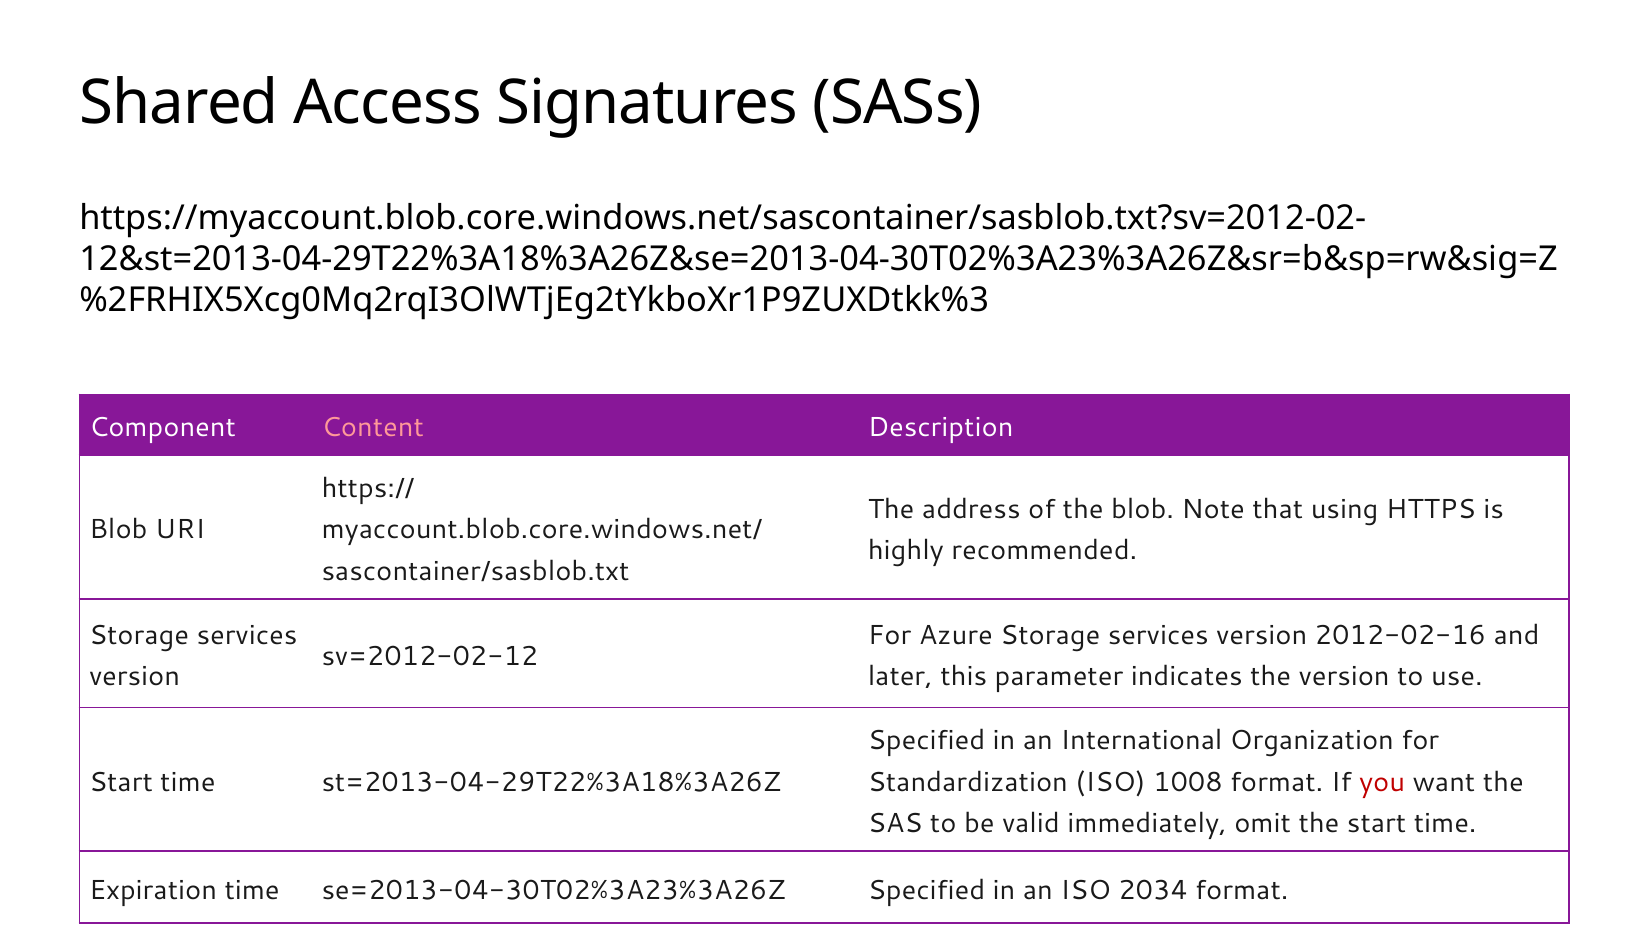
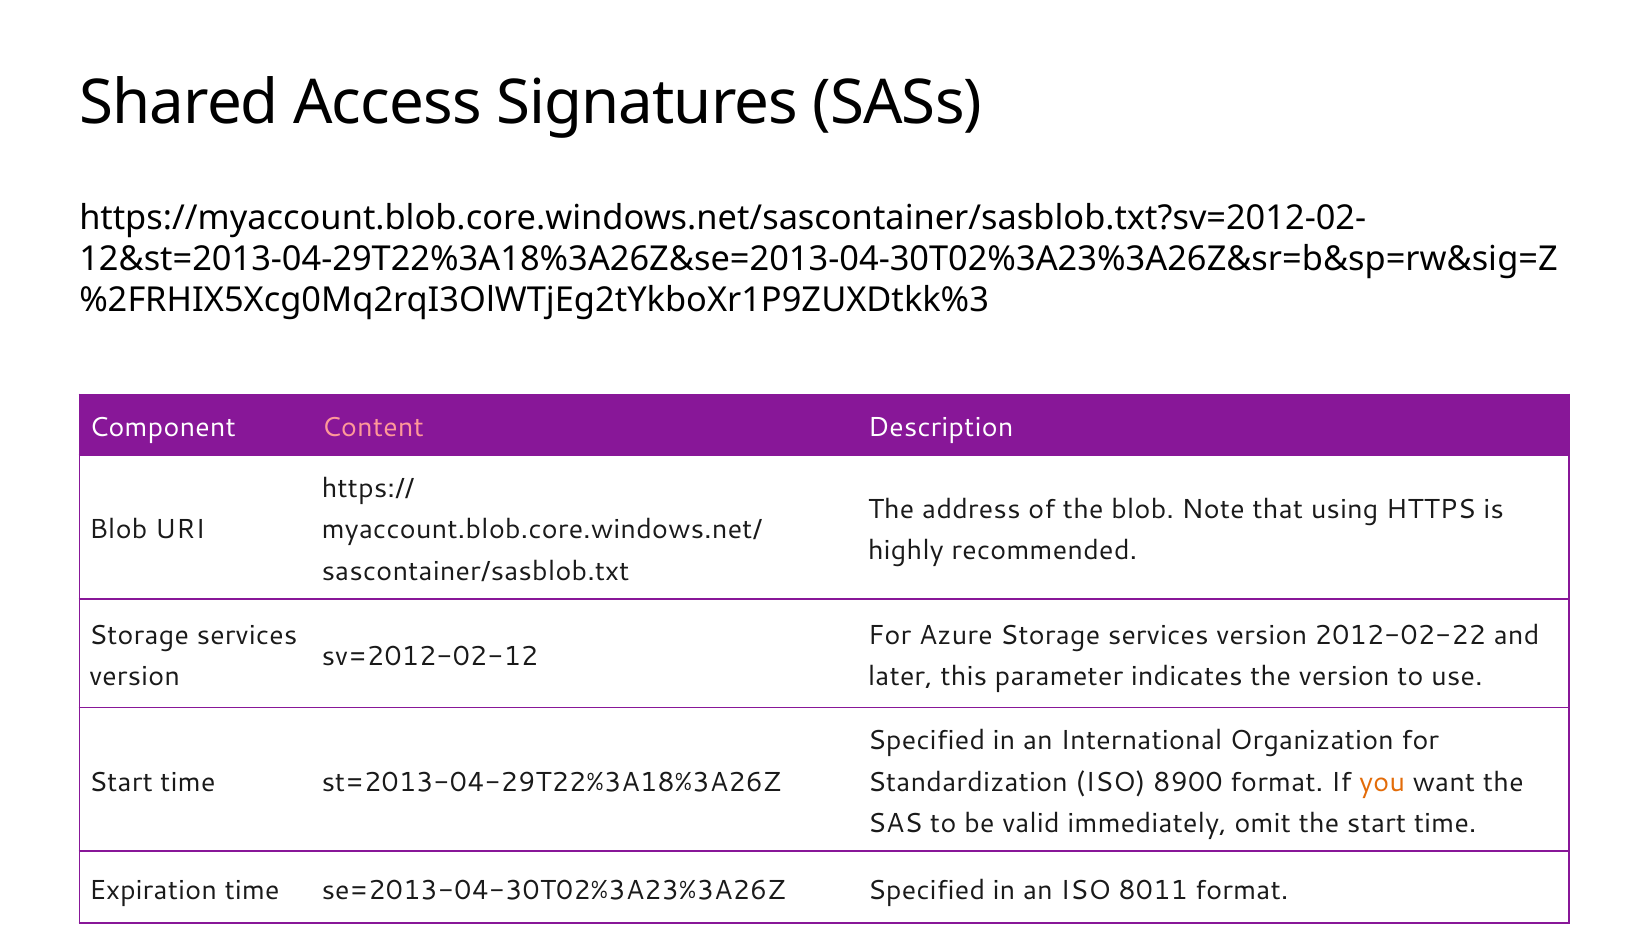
2012-02-16: 2012-02-16 -> 2012-02-22 (1400, 635)
1008: 1008 -> 8900 (1188, 782)
you colour: red -> orange (1382, 782)
2034: 2034 -> 8011 (1153, 890)
